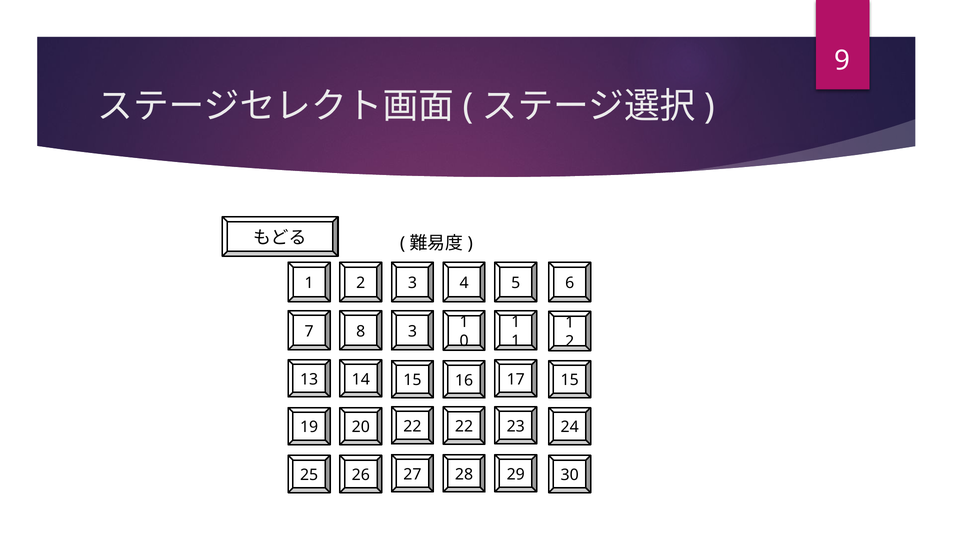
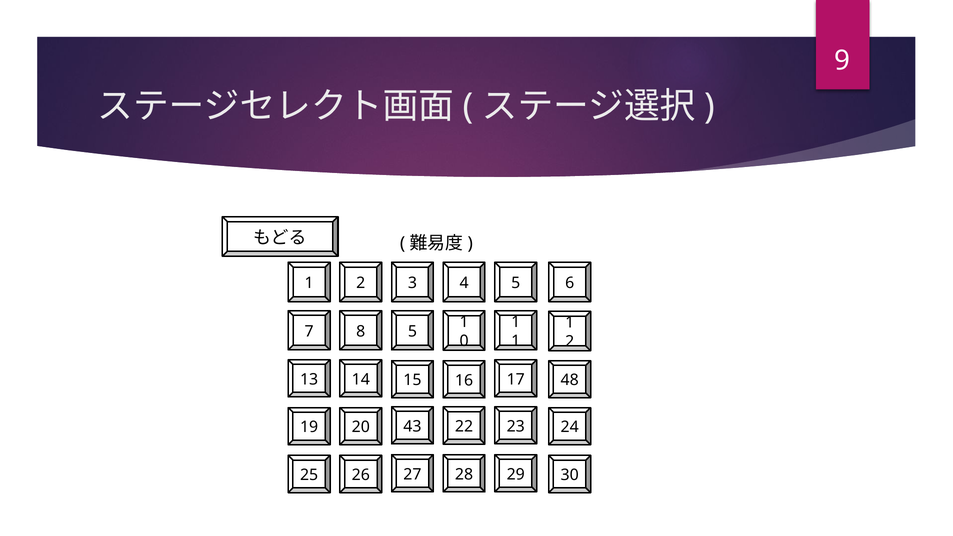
8 3: 3 -> 5 (412, 331)
17 15: 15 -> 48 (570, 380)
20 22: 22 -> 43 (412, 426)
